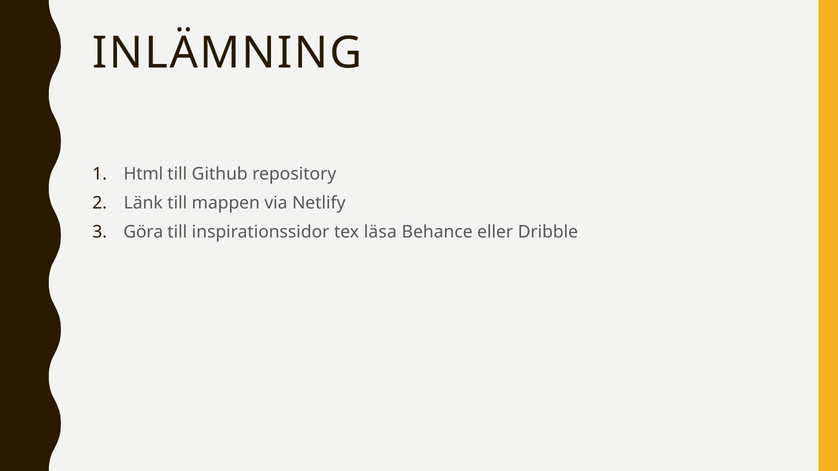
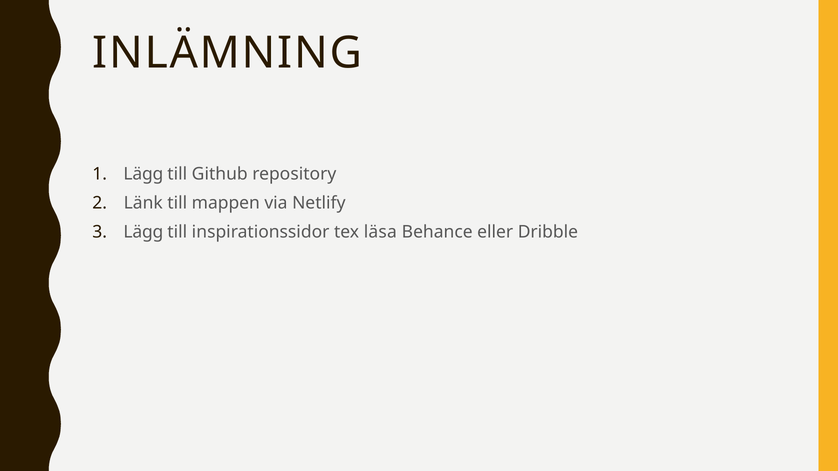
Html: Html -> Lägg (143, 174)
Göra: Göra -> Lägg (143, 232)
